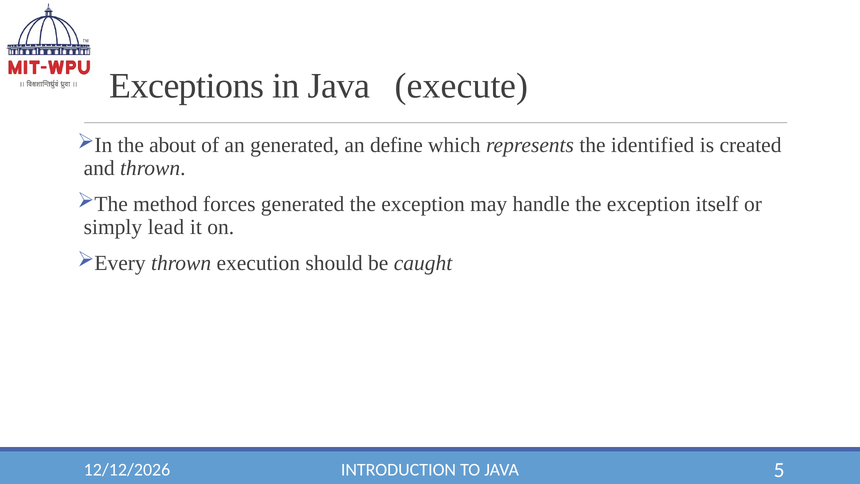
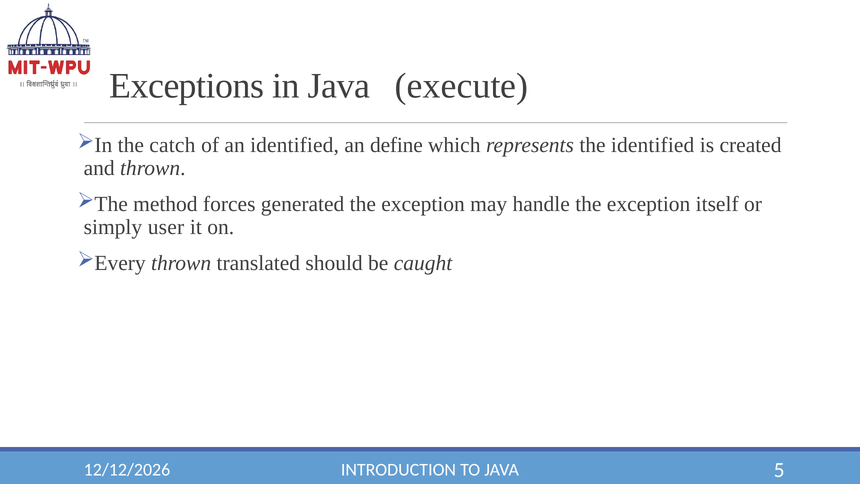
about: about -> catch (172, 145)
an generated: generated -> identified (295, 145)
lead: lead -> user (166, 227)
execution: execution -> translated (258, 263)
